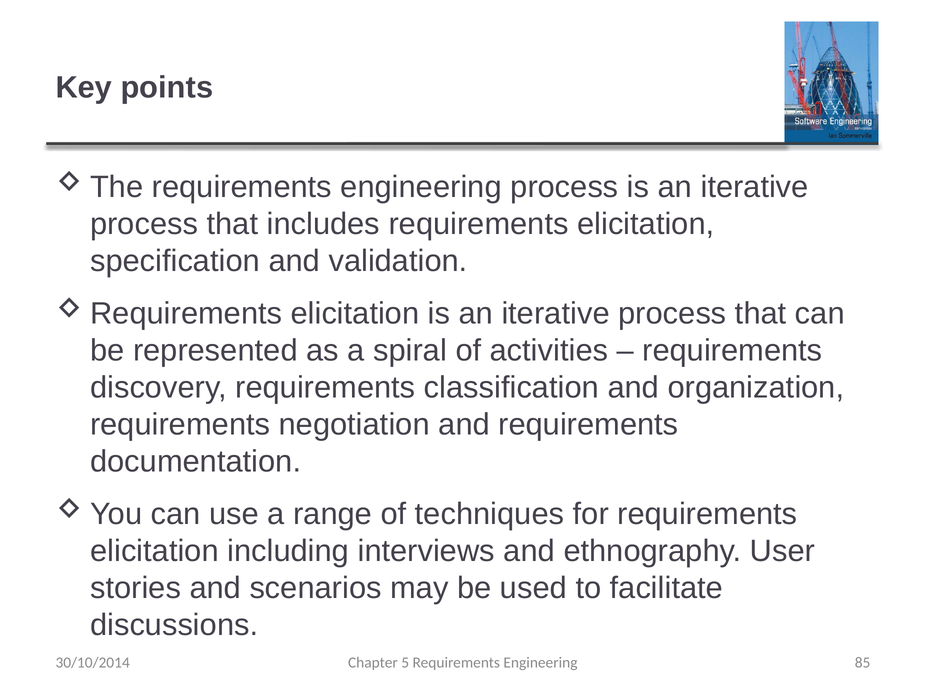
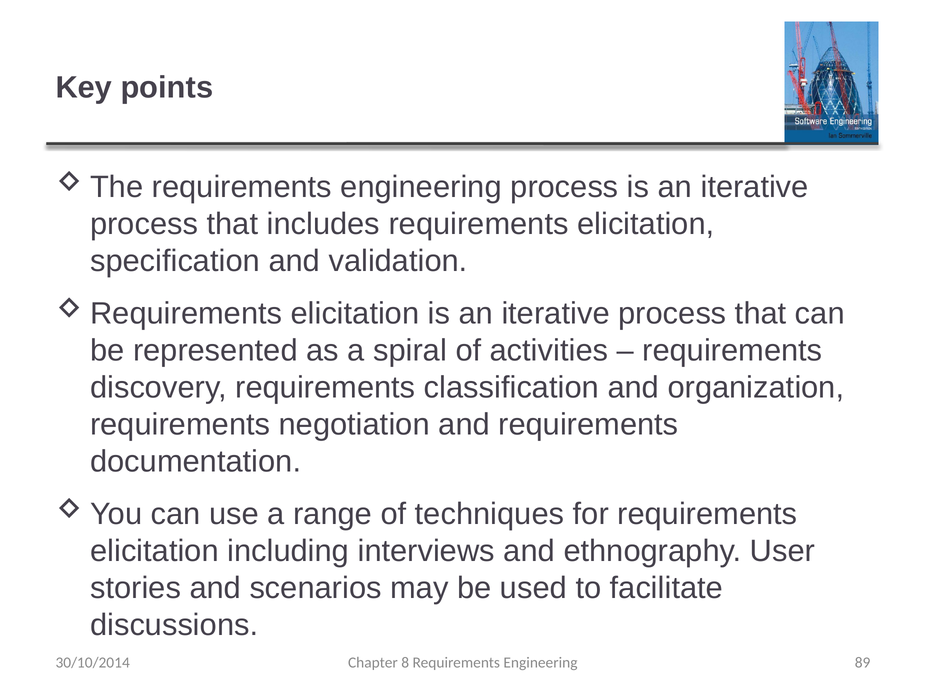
5: 5 -> 8 (405, 663)
85: 85 -> 89 (863, 663)
